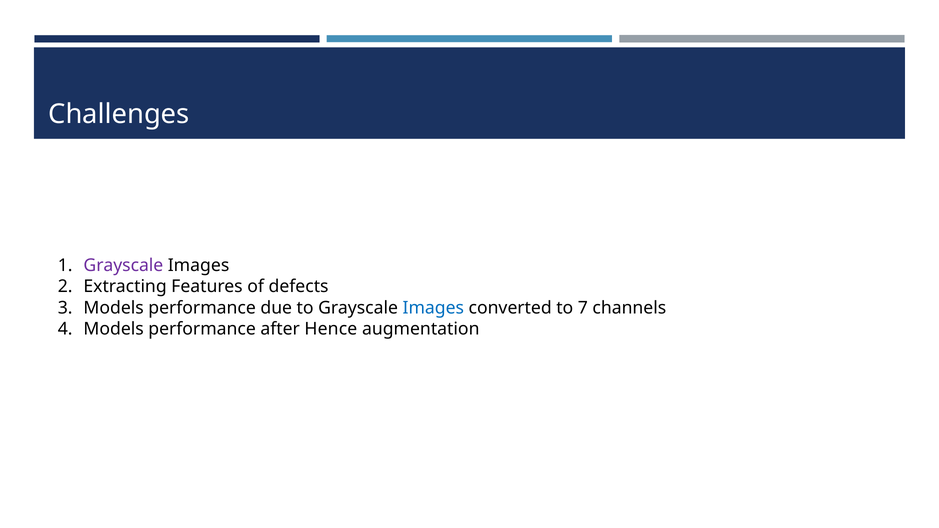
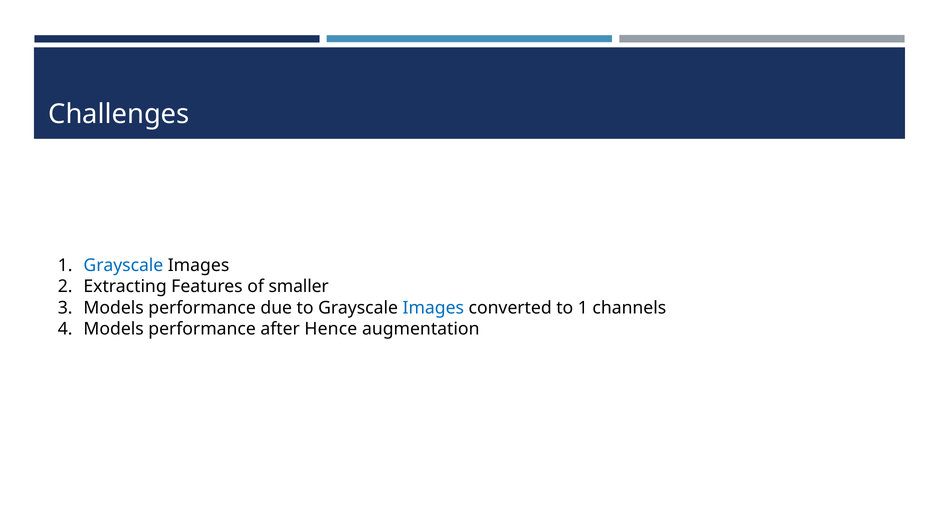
Grayscale colour: purple -> blue (123, 266)
defects: defects -> smaller (299, 287)
to 7: 7 -> 1 (583, 308)
